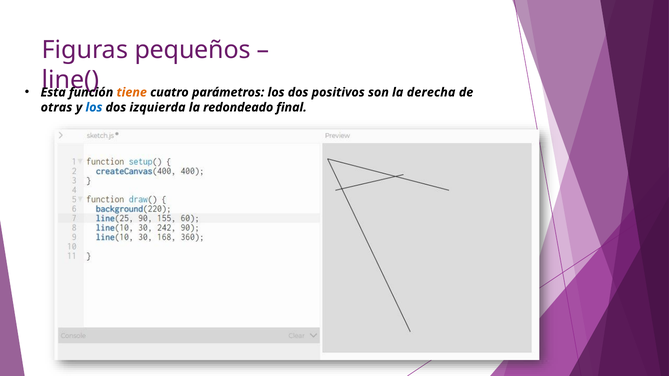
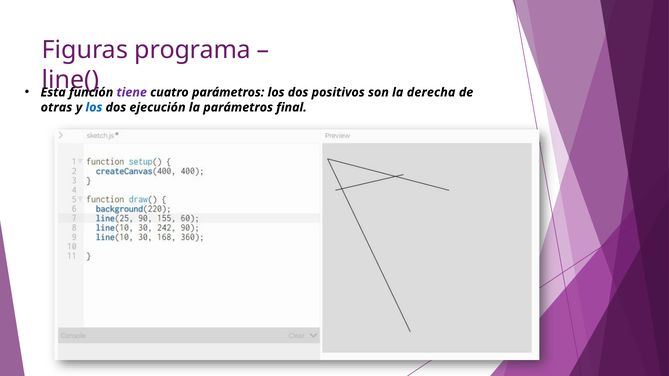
pequeños: pequeños -> programa (193, 50)
tiene colour: orange -> purple (132, 92)
izquierda: izquierda -> ejecución (158, 107)
la redondeado: redondeado -> parámetros (238, 107)
